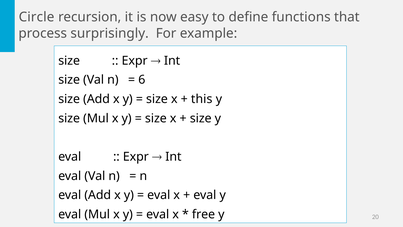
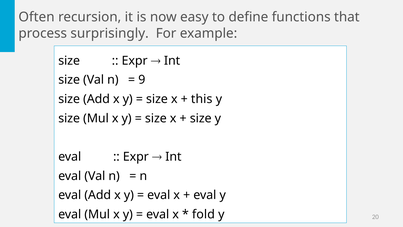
Circle: Circle -> Often (37, 17)
6: 6 -> 9 (142, 80)
free: free -> fold (203, 214)
